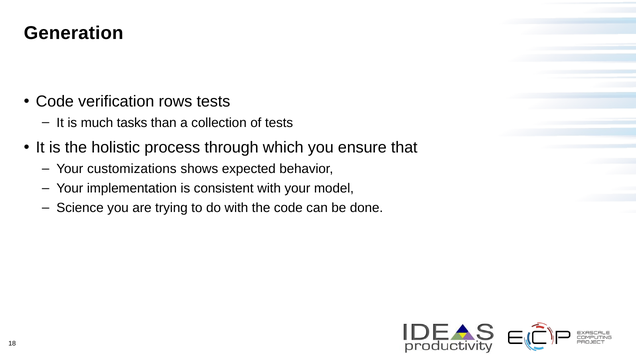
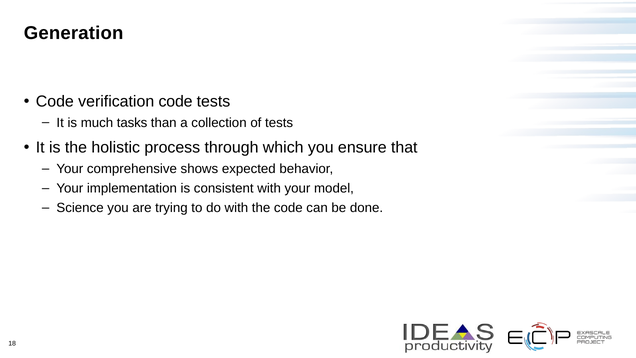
verification rows: rows -> code (176, 102)
customizations: customizations -> comprehensive (132, 169)
